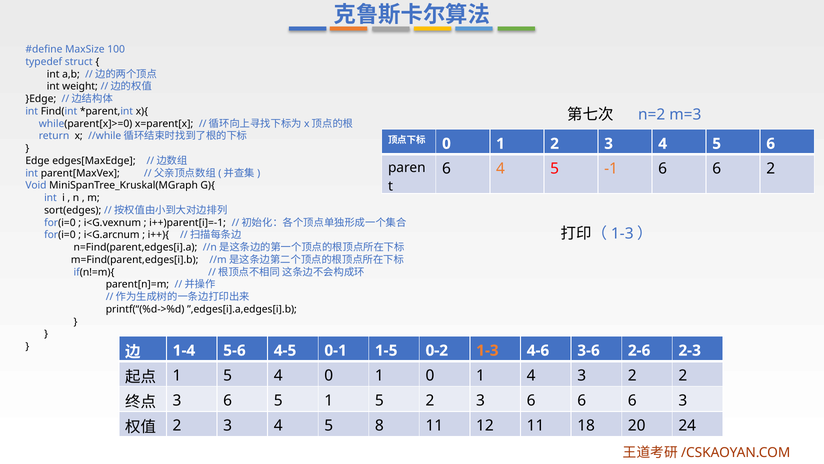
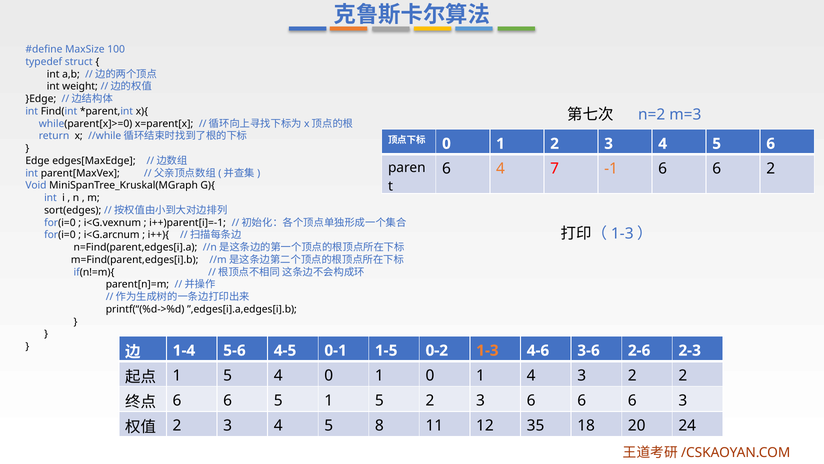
6 4 5: 5 -> 7 (555, 169)
3: 3 -> 6 (177, 400)
12 11: 11 -> 35 (536, 425)
